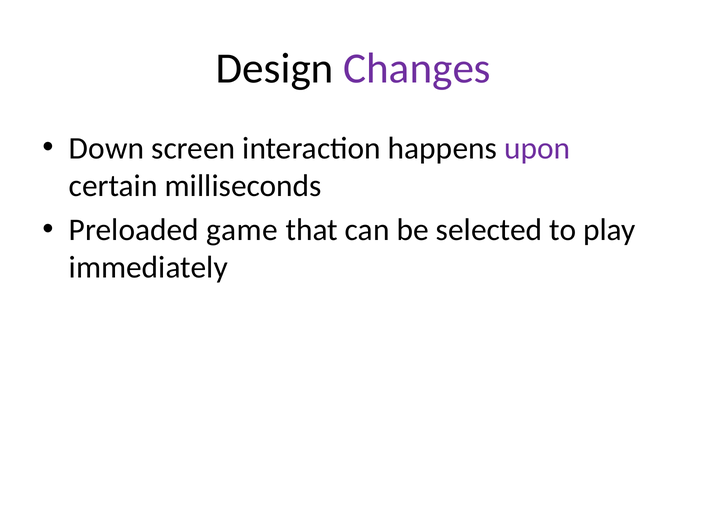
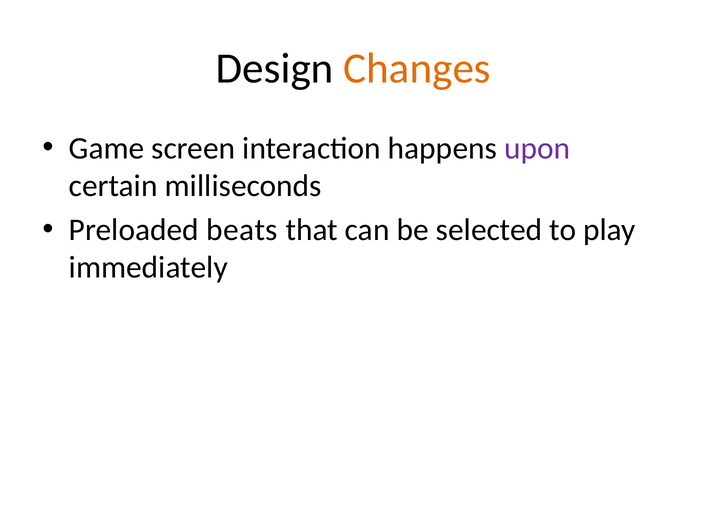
Changes colour: purple -> orange (417, 68)
Down: Down -> Game (107, 148)
game: game -> beats (242, 230)
